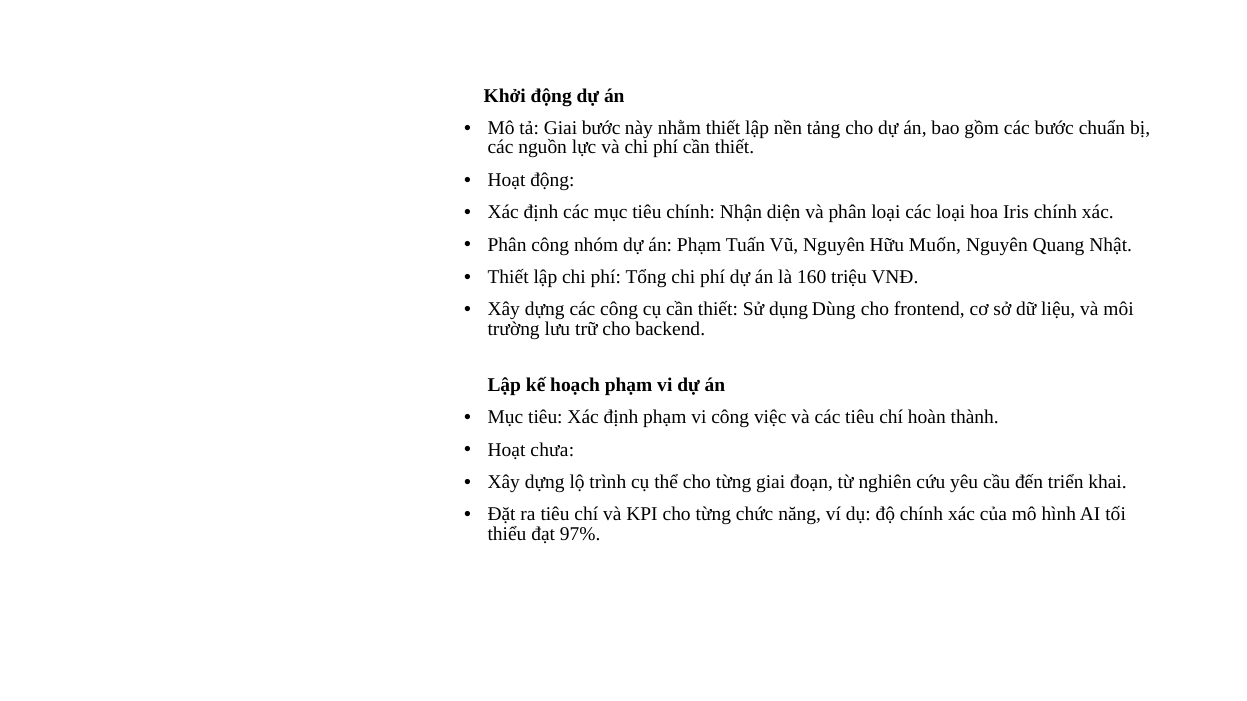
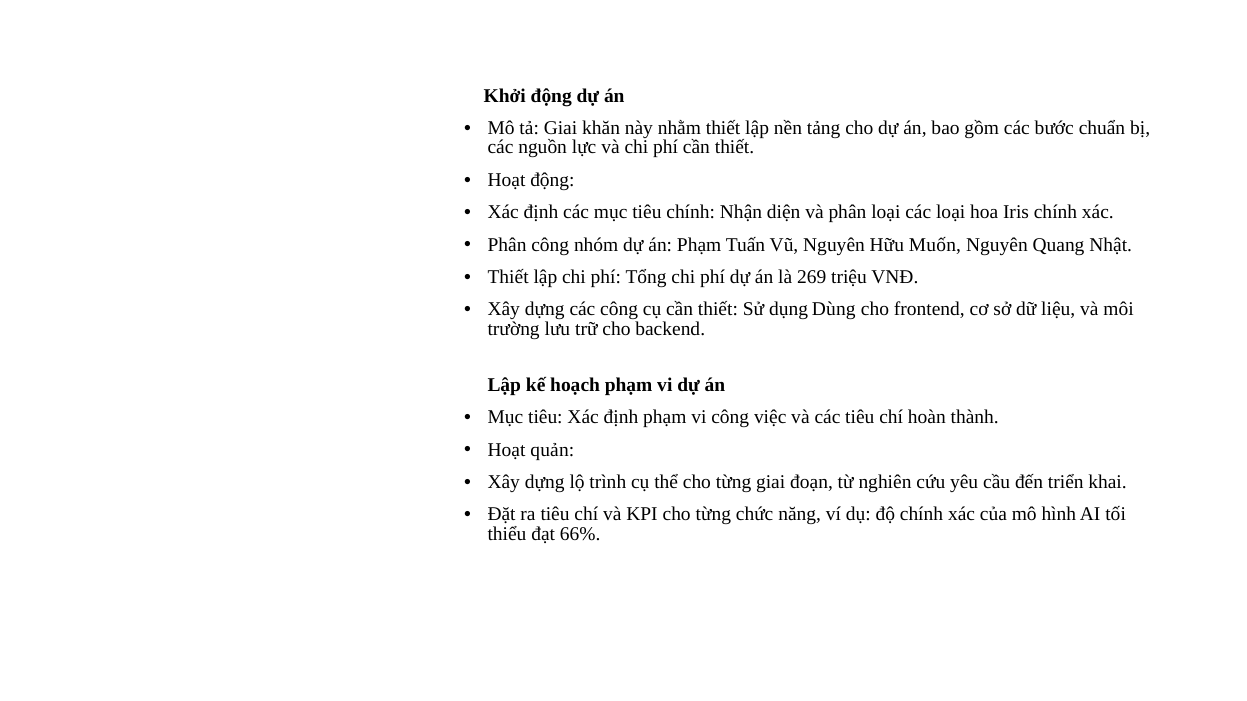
Giai bước: bước -> khăn (601, 128)
160: 160 -> 269 (812, 277)
chưa: chưa -> quản (552, 450)
97%: 97% -> 66% (580, 534)
